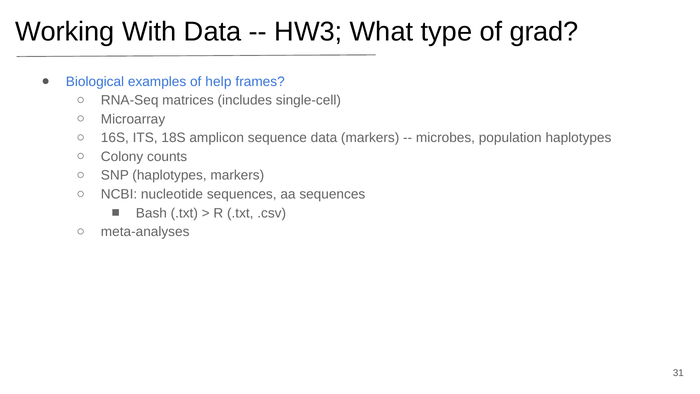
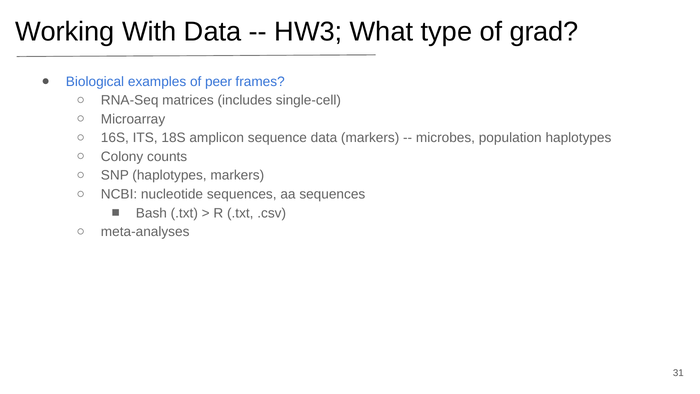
help: help -> peer (219, 82)
